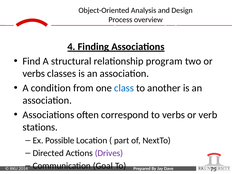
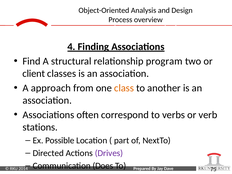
verbs: verbs -> client (34, 74)
condition: condition -> approach (51, 88)
class colour: blue -> orange (124, 88)
Goal: Goal -> Does (103, 166)
